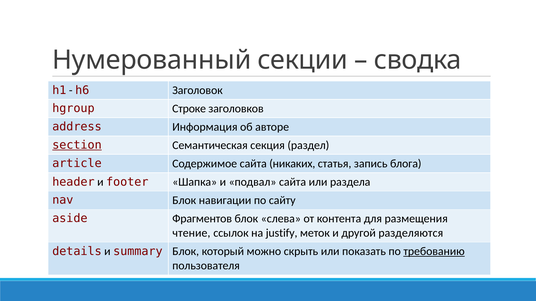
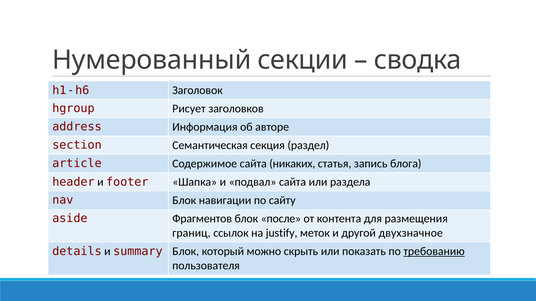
Строке: Строке -> Рисует (189, 109)
section underline: present -> none (77, 145)
слева: слева -> после (281, 219)
чтение: чтение -> границ (191, 233)
разделяются: разделяются -> двухзначное (411, 233)
